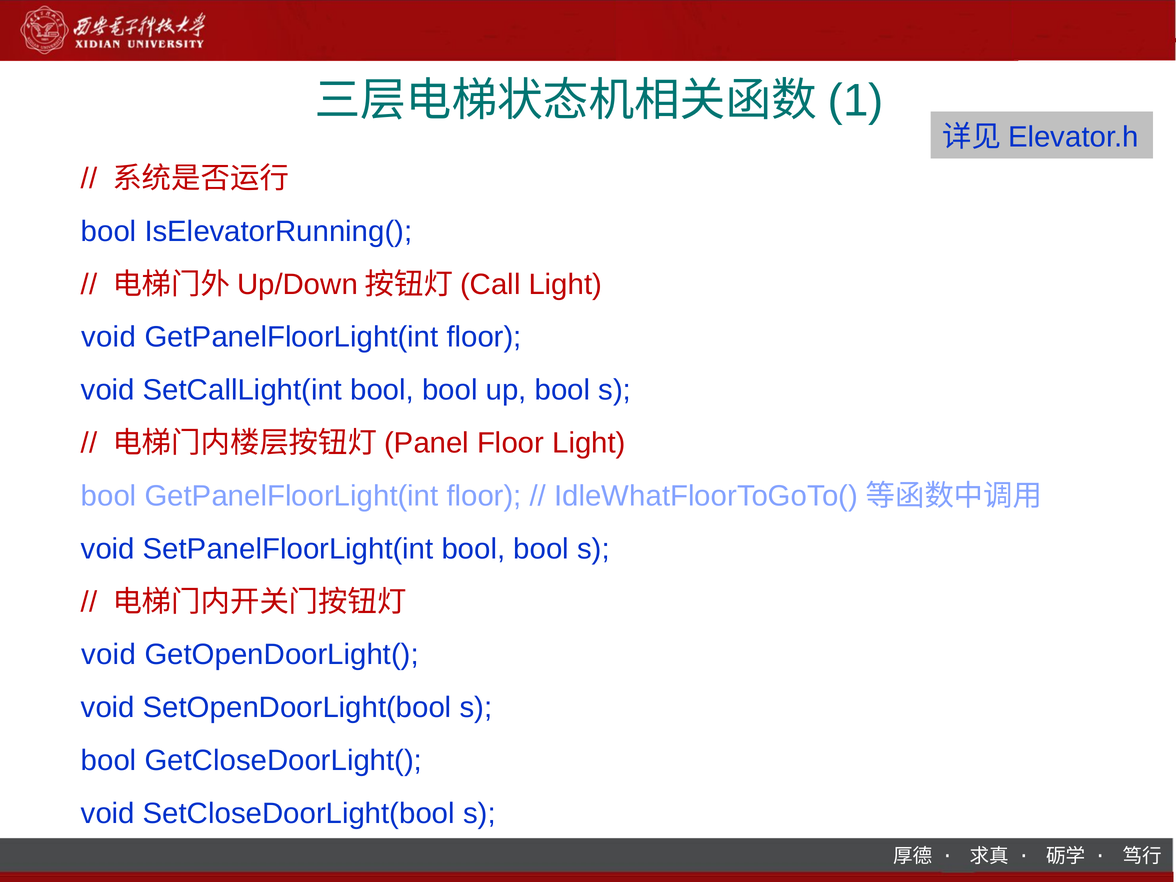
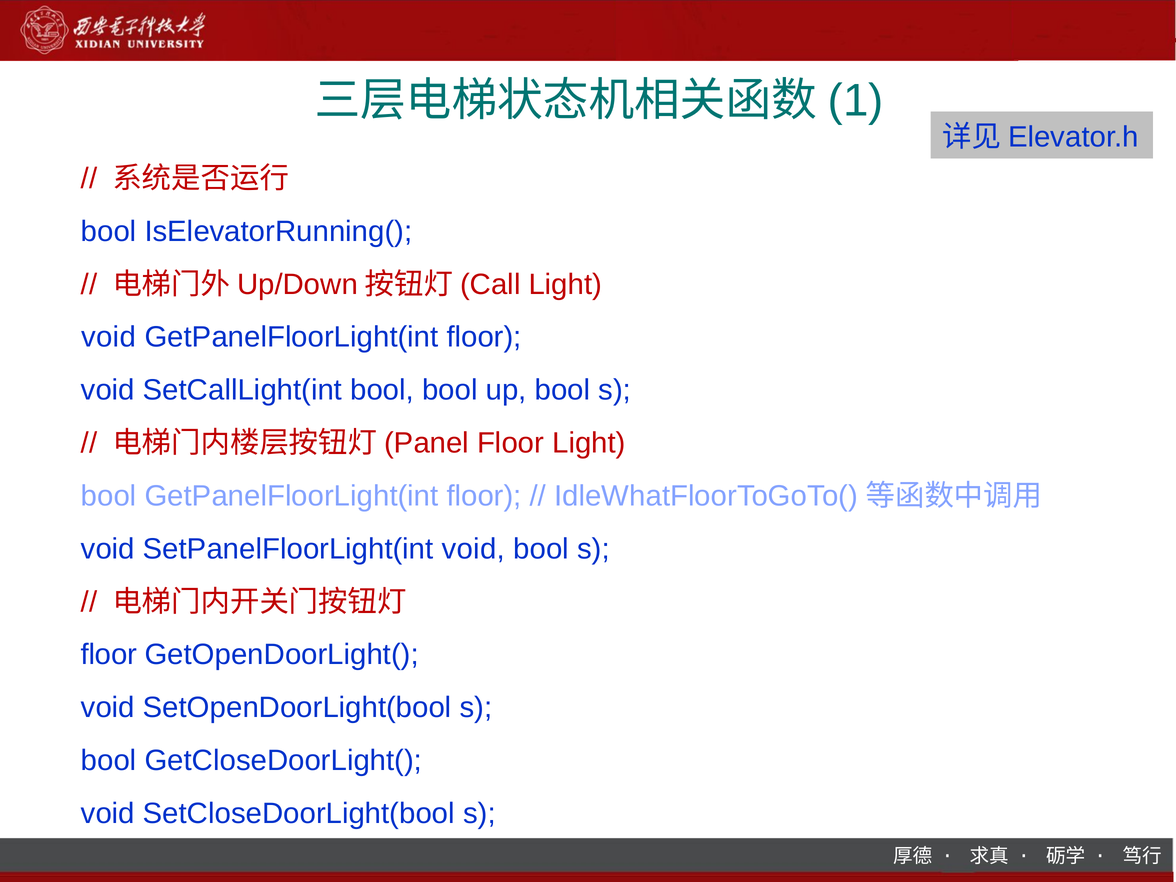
SetPanelFloorLight(int bool: bool -> void (473, 549)
void: void -> floor (109, 655)
